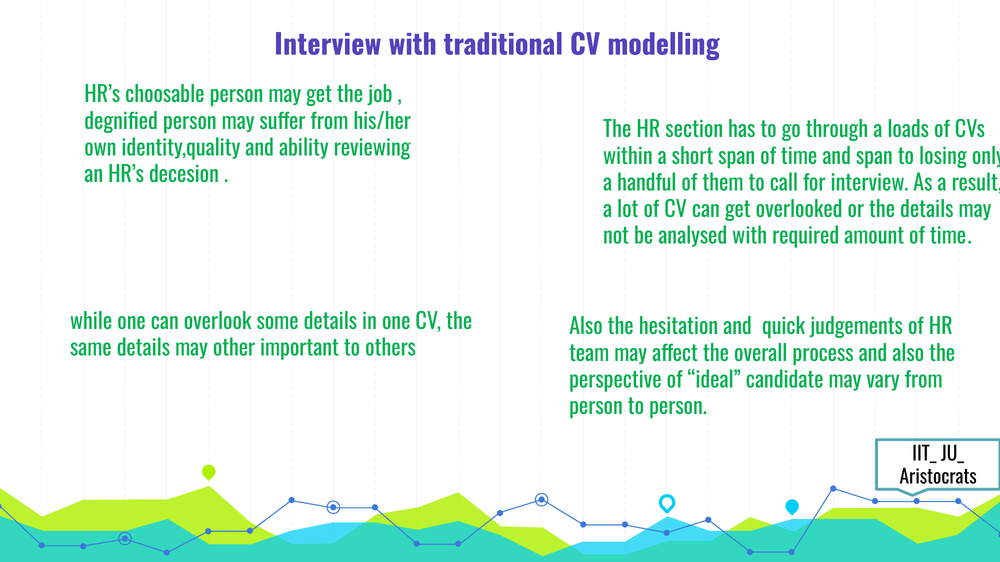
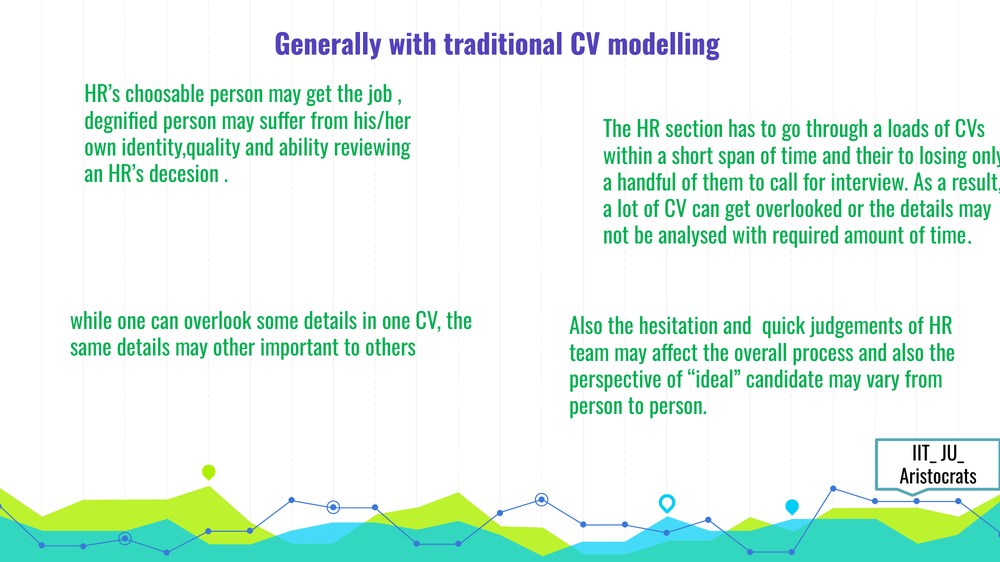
Interview: Interview -> Generally (328, 46)
and span: span -> their (874, 157)
